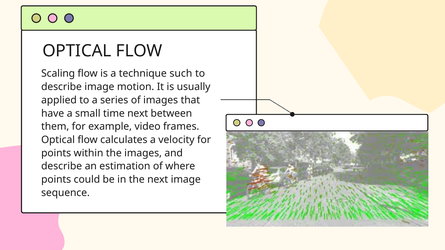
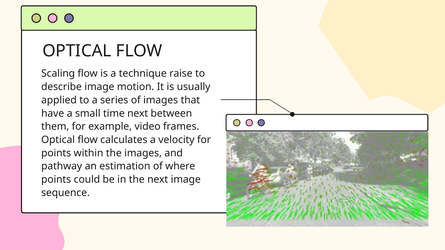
such: such -> raise (181, 74)
describe: describe -> pathway (62, 166)
